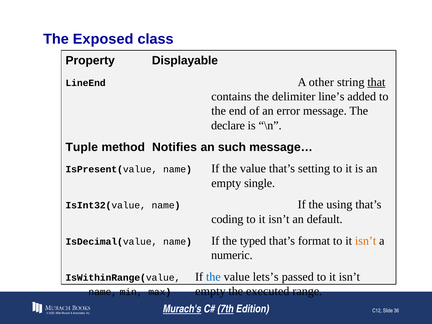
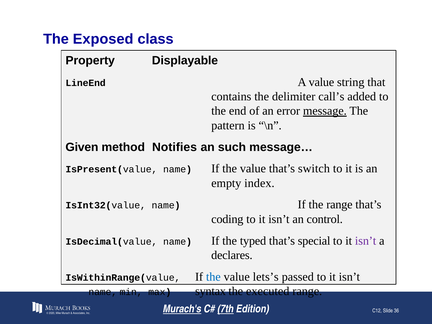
A other: other -> value (321, 82)
that underline: present -> none (376, 82)
line’s: line’s -> call’s (331, 97)
message underline: none -> present (325, 111)
declare: declare -> pattern (228, 125)
Tuple: Tuple -> Given (82, 147)
setting: setting -> switch (314, 169)
single: single -> index (259, 183)
the using: using -> range (339, 205)
default: default -> control (325, 219)
format: format -> special (314, 241)
isn’t colour: orange -> purple (366, 241)
numeric: numeric -> declares (232, 255)
max empty: empty -> syntax (211, 291)
